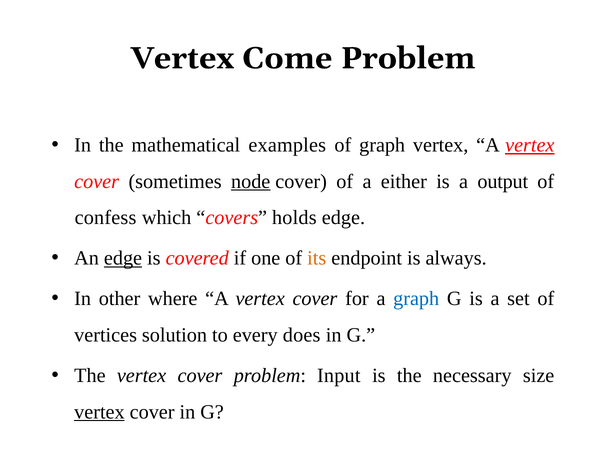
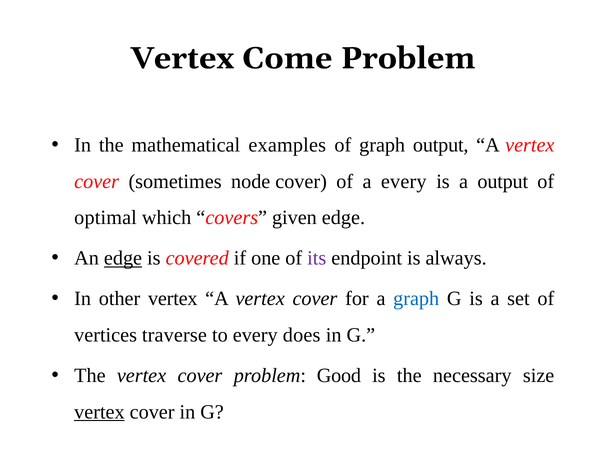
graph vertex: vertex -> output (441, 145)
vertex underline: present -> none (530, 145)
node underline: present -> none (251, 181)
a either: either -> every (404, 181)
confess: confess -> optimal (106, 218)
holds: holds -> given (294, 218)
its colour: orange -> purple (317, 258)
other where: where -> vertex (173, 298)
solution: solution -> traverse (174, 335)
Input: Input -> Good (339, 375)
